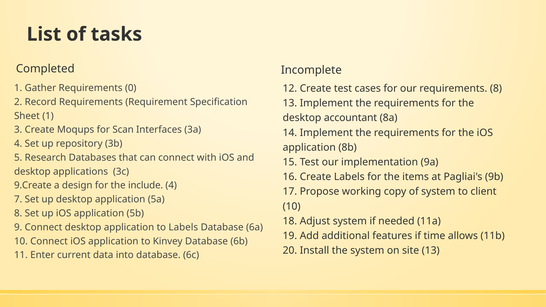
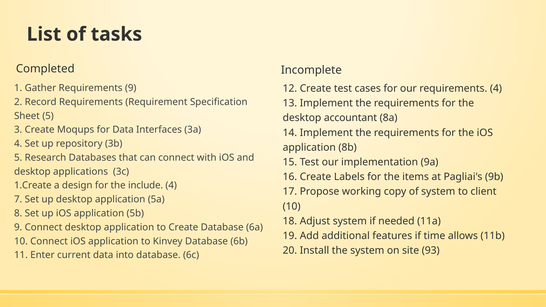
Requirements 0: 0 -> 9 (131, 88)
requirements 8: 8 -> 4 (496, 89)
Sheet 1: 1 -> 5 (48, 116)
for Scan: Scan -> Data (123, 130)
9.Create: 9.Create -> 1.Create (33, 186)
to Labels: Labels -> Create (183, 227)
site 13: 13 -> 93 (431, 251)
